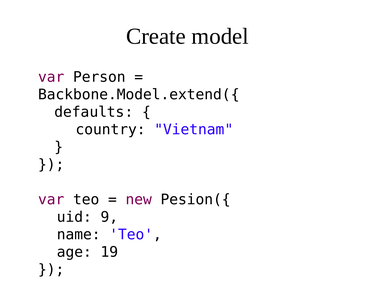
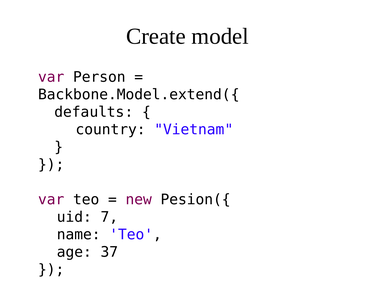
9: 9 -> 7 (109, 217)
19: 19 -> 37 (109, 252)
